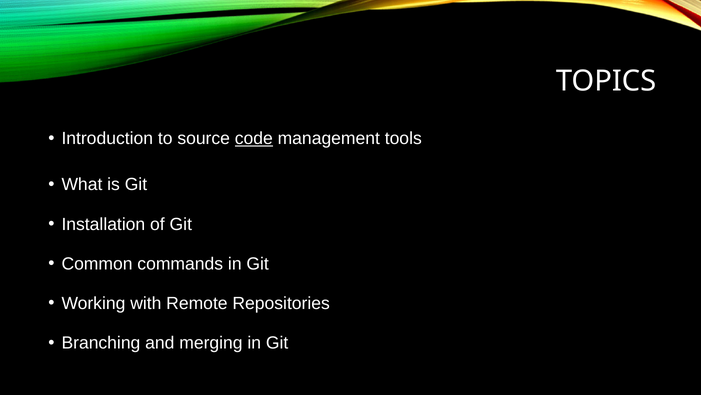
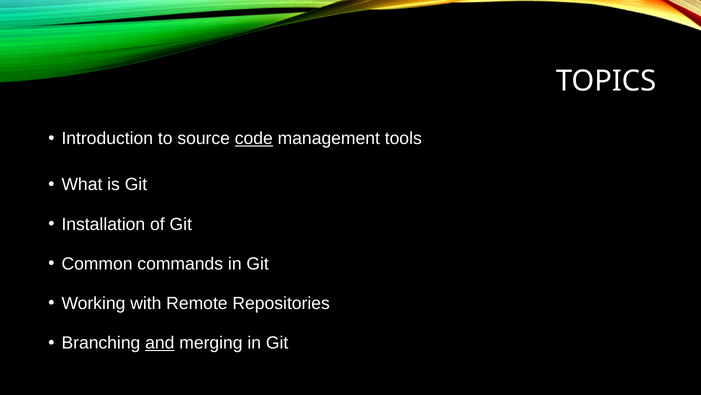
and underline: none -> present (160, 342)
